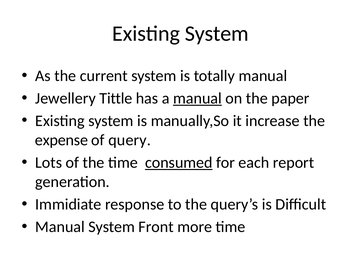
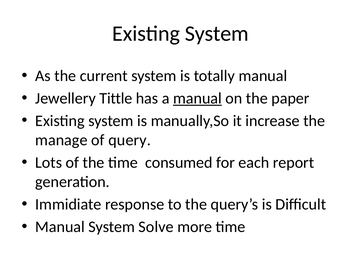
expense: expense -> manage (61, 140)
consumed underline: present -> none (179, 162)
Front: Front -> Solve (156, 227)
